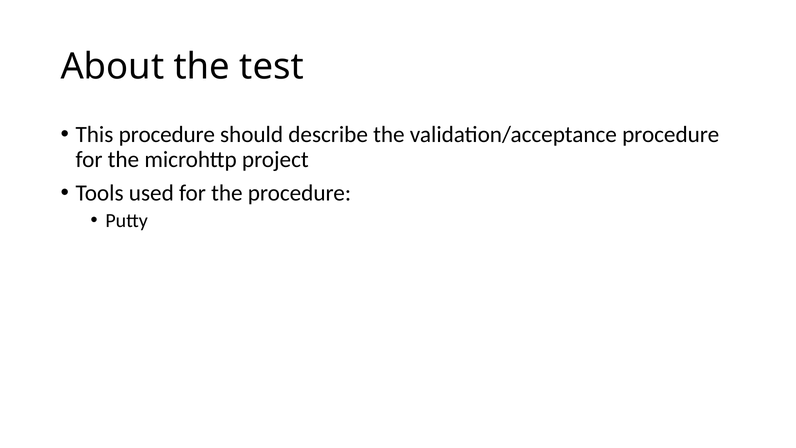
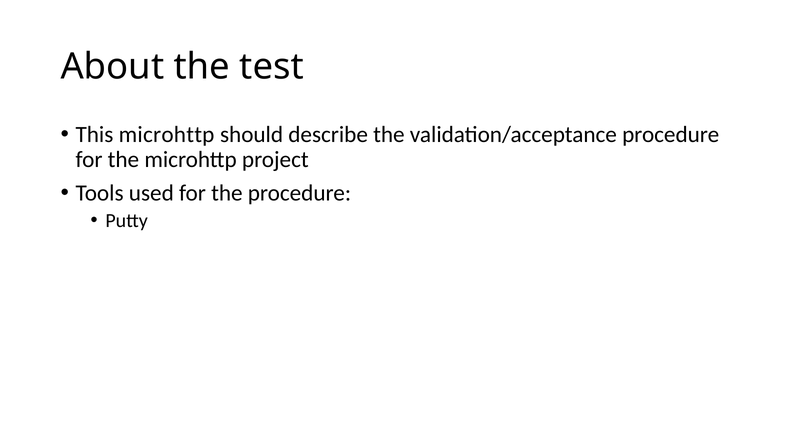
This procedure: procedure -> microhttp (167, 135)
